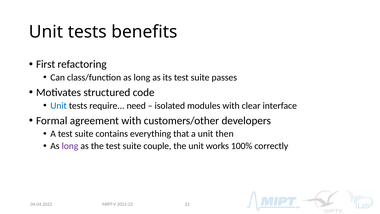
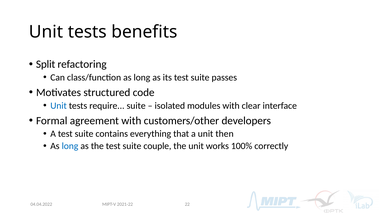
First: First -> Split (46, 64)
require need: need -> suite (136, 106)
long colour: purple -> blue (70, 146)
